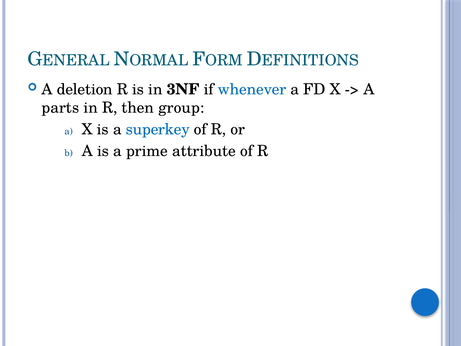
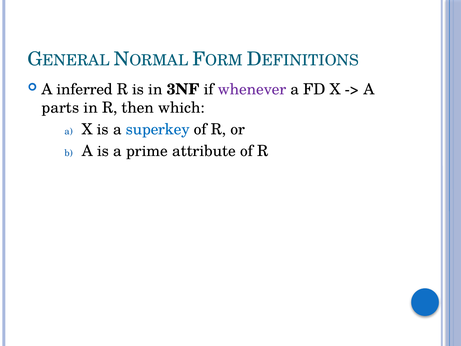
deletion: deletion -> inferred (85, 89)
whenever colour: blue -> purple (252, 89)
group: group -> which (181, 108)
